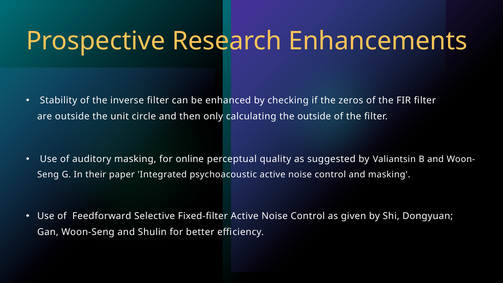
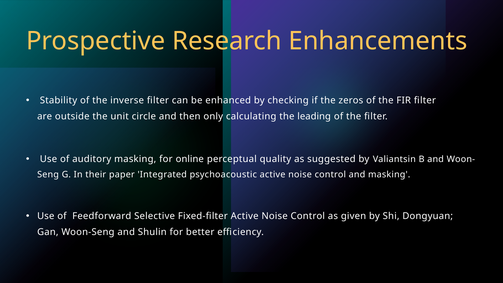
the outside: outside -> leading (314, 116)
